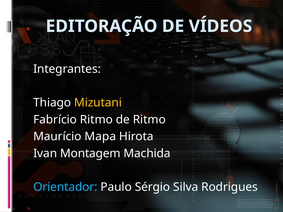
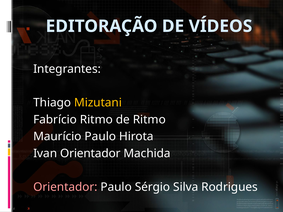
Maurício Mapa: Mapa -> Paulo (100, 137)
Ivan Montagem: Montagem -> Orientador (90, 154)
Orientador colour: light blue -> pink (65, 187)
